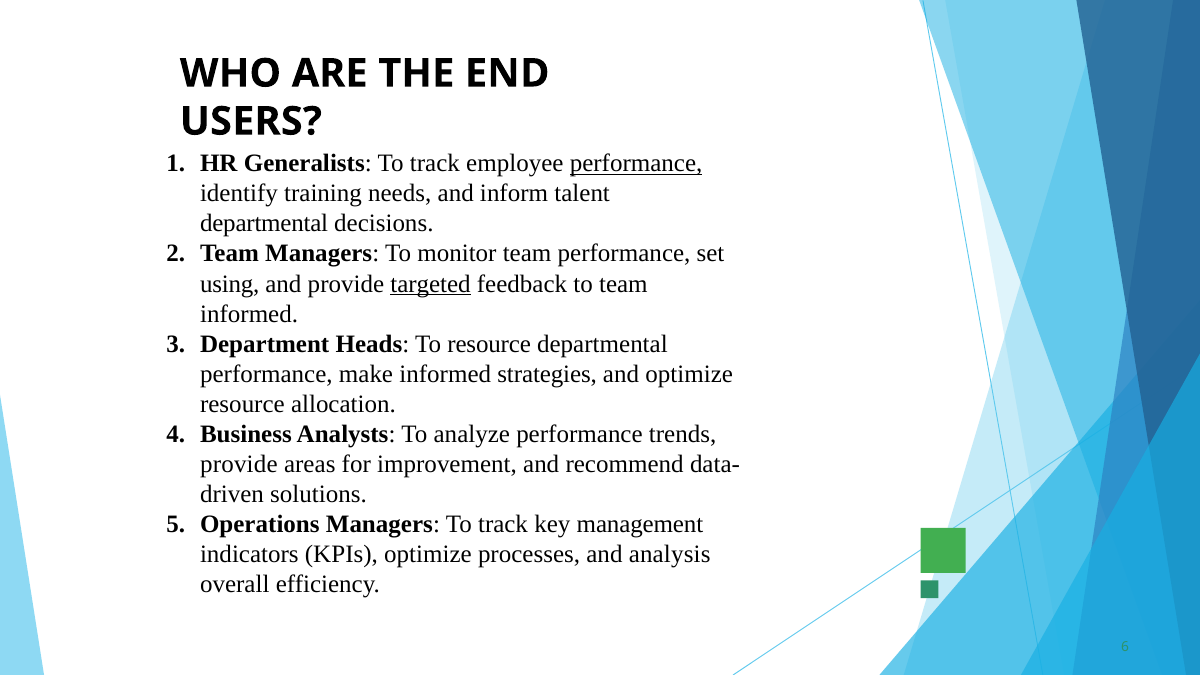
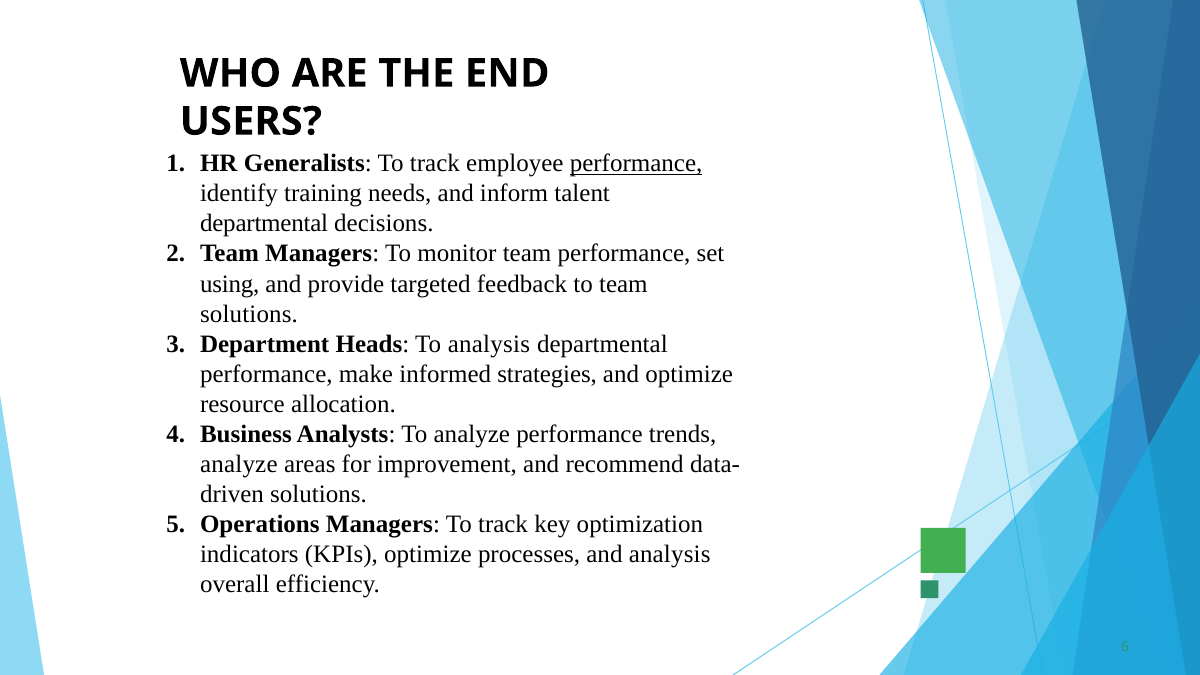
targeted underline: present -> none (431, 284)
informed: informed -> solutions (249, 314)
To resource: resource -> analysis (489, 344)
provide: provide -> analyze (239, 464)
management: management -> optimization (640, 524)
